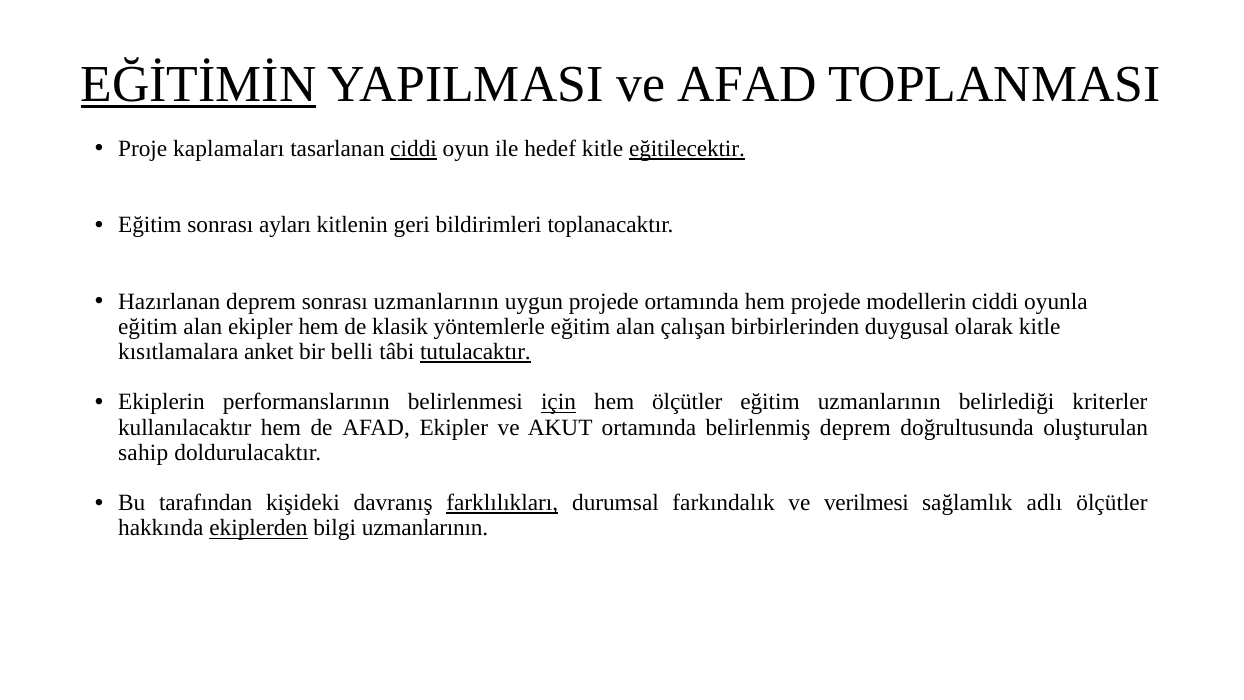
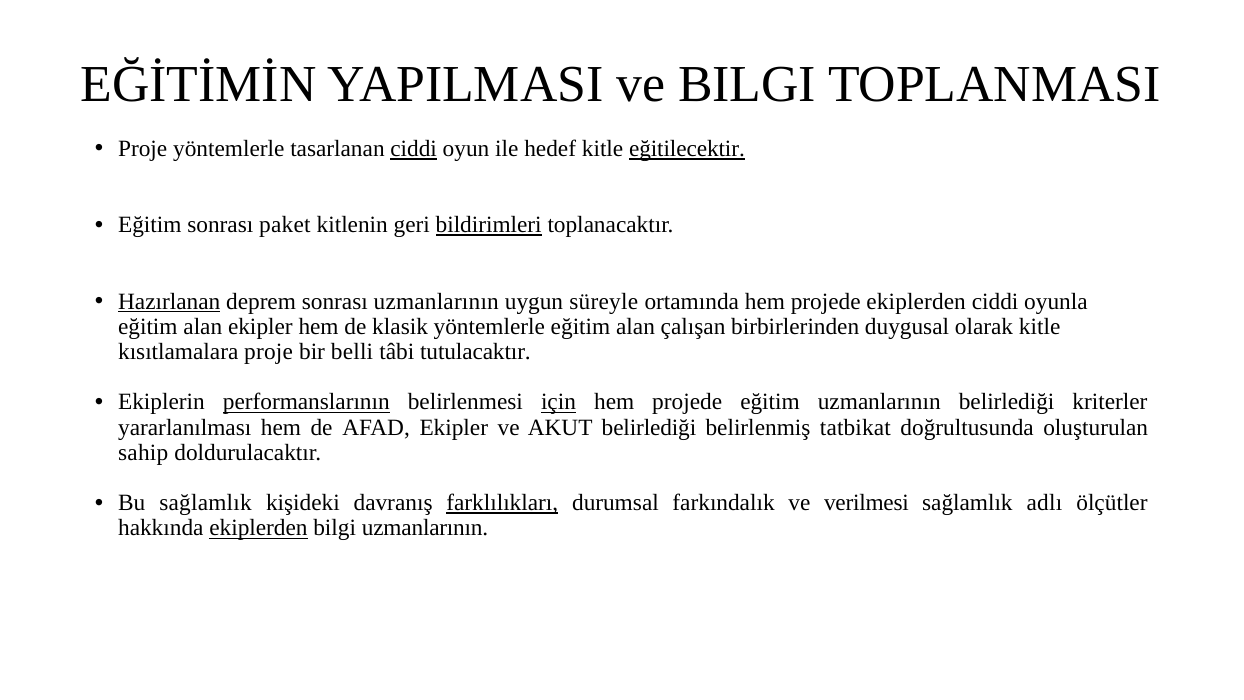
EĞİTİMİN underline: present -> none (199, 84)
ve AFAD: AFAD -> BILGI (747, 84)
Proje kaplamaları: kaplamaları -> yöntemlerle (229, 149)
ayları: ayları -> paket (285, 225)
bildirimleri underline: none -> present (489, 225)
Hazırlanan underline: none -> present (169, 301)
uygun projede: projede -> süreyle (604, 301)
projede modellerin: modellerin -> ekiplerden (916, 301)
kısıtlamalara anket: anket -> proje (269, 352)
tutulacaktır underline: present -> none (475, 352)
performanslarının underline: none -> present (306, 402)
ölçütler: ölçütler -> projede (687, 402)
kullanılacaktır: kullanılacaktır -> yararlanılması (185, 427)
AKUT ortamında: ortamında -> belirlediği (649, 427)
belirlenmiş deprem: deprem -> tatbikat (855, 427)
Bu tarafından: tarafından -> sağlamlık (206, 503)
